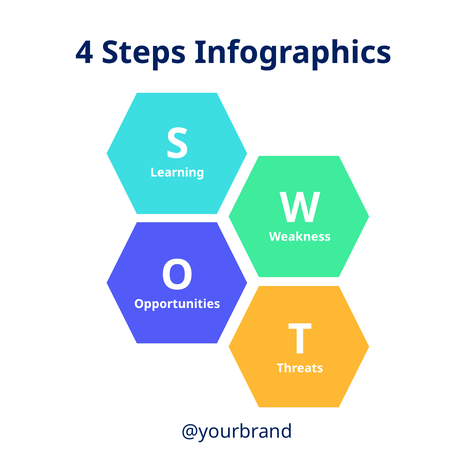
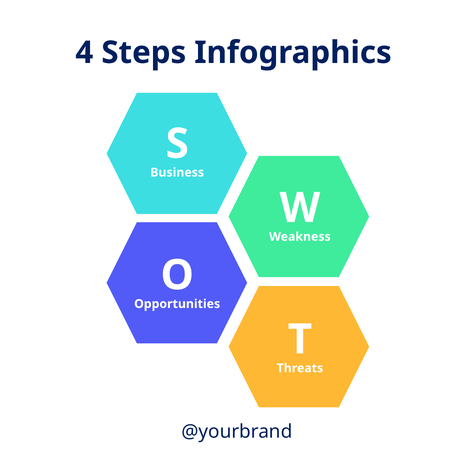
Learning: Learning -> Business (177, 172)
